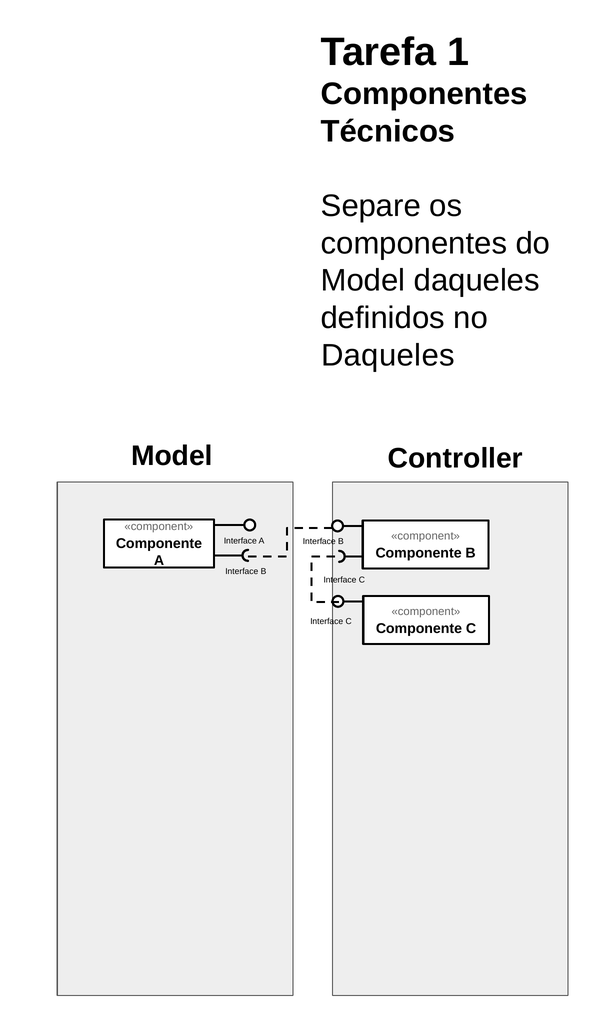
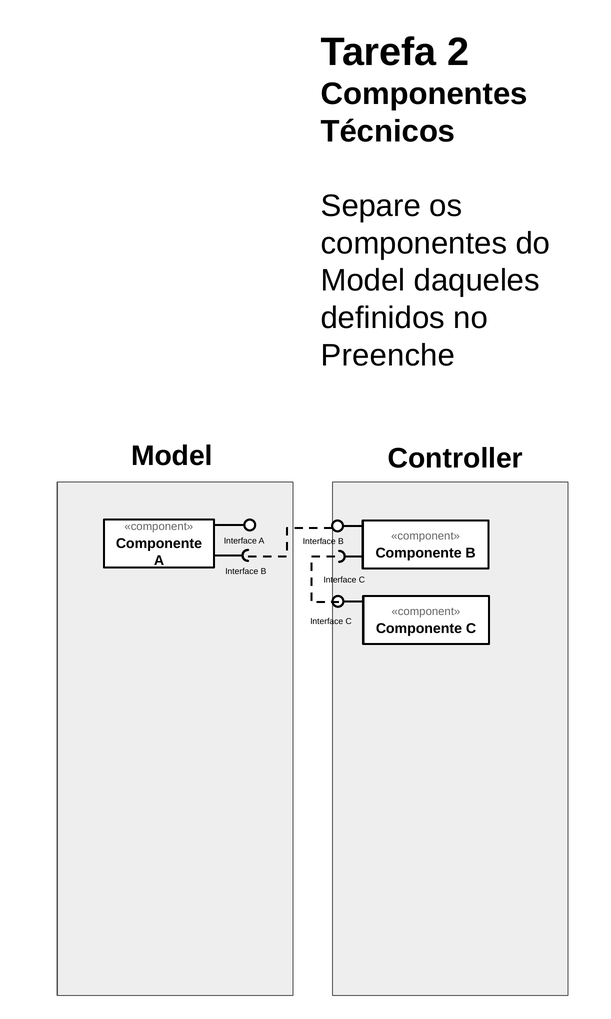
1: 1 -> 2 (458, 52)
Daqueles: Daqueles -> Preenche (388, 355)
